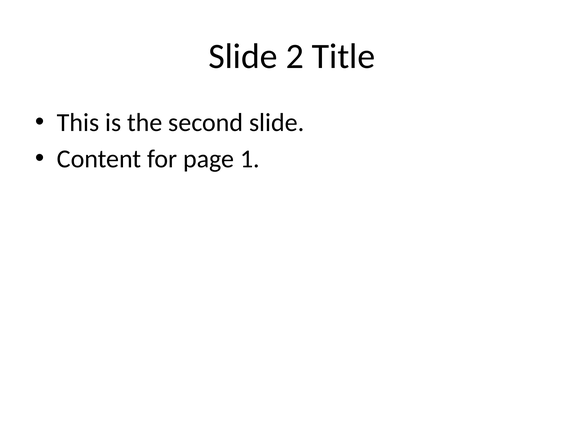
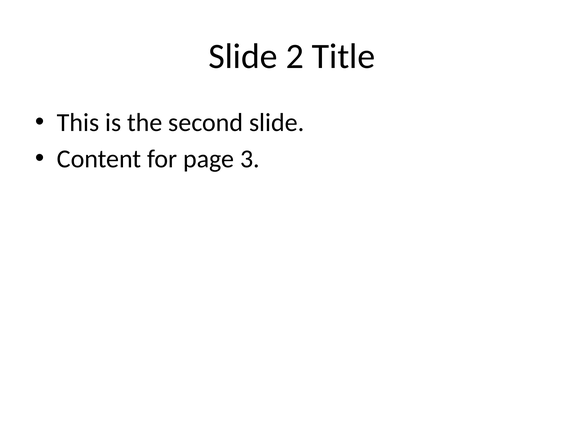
1: 1 -> 3 (250, 159)
